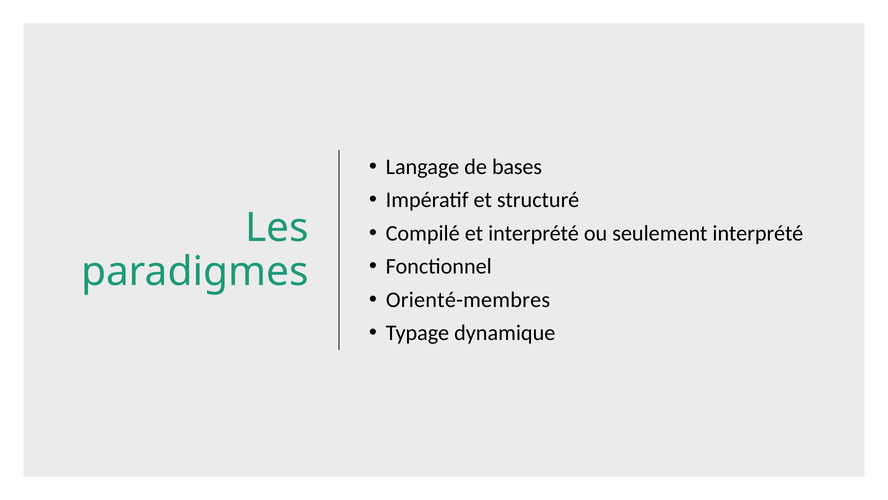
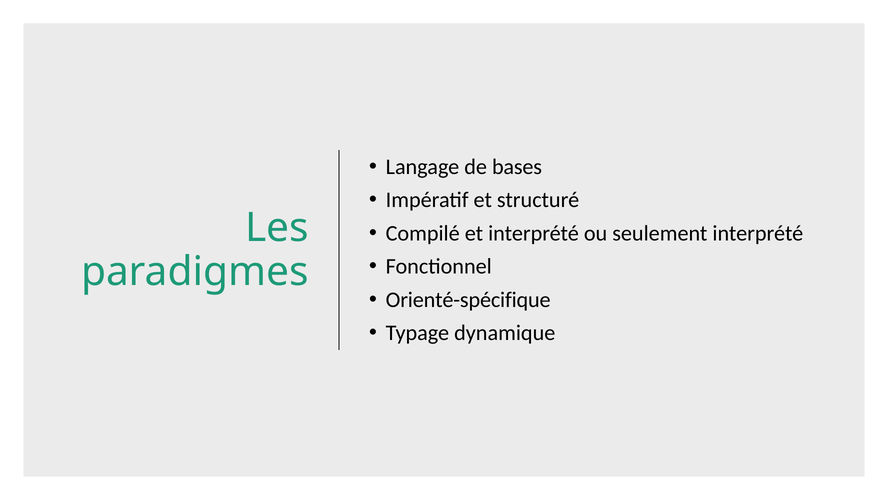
Orienté-membres: Orienté-membres -> Orienté-spécifique (468, 299)
